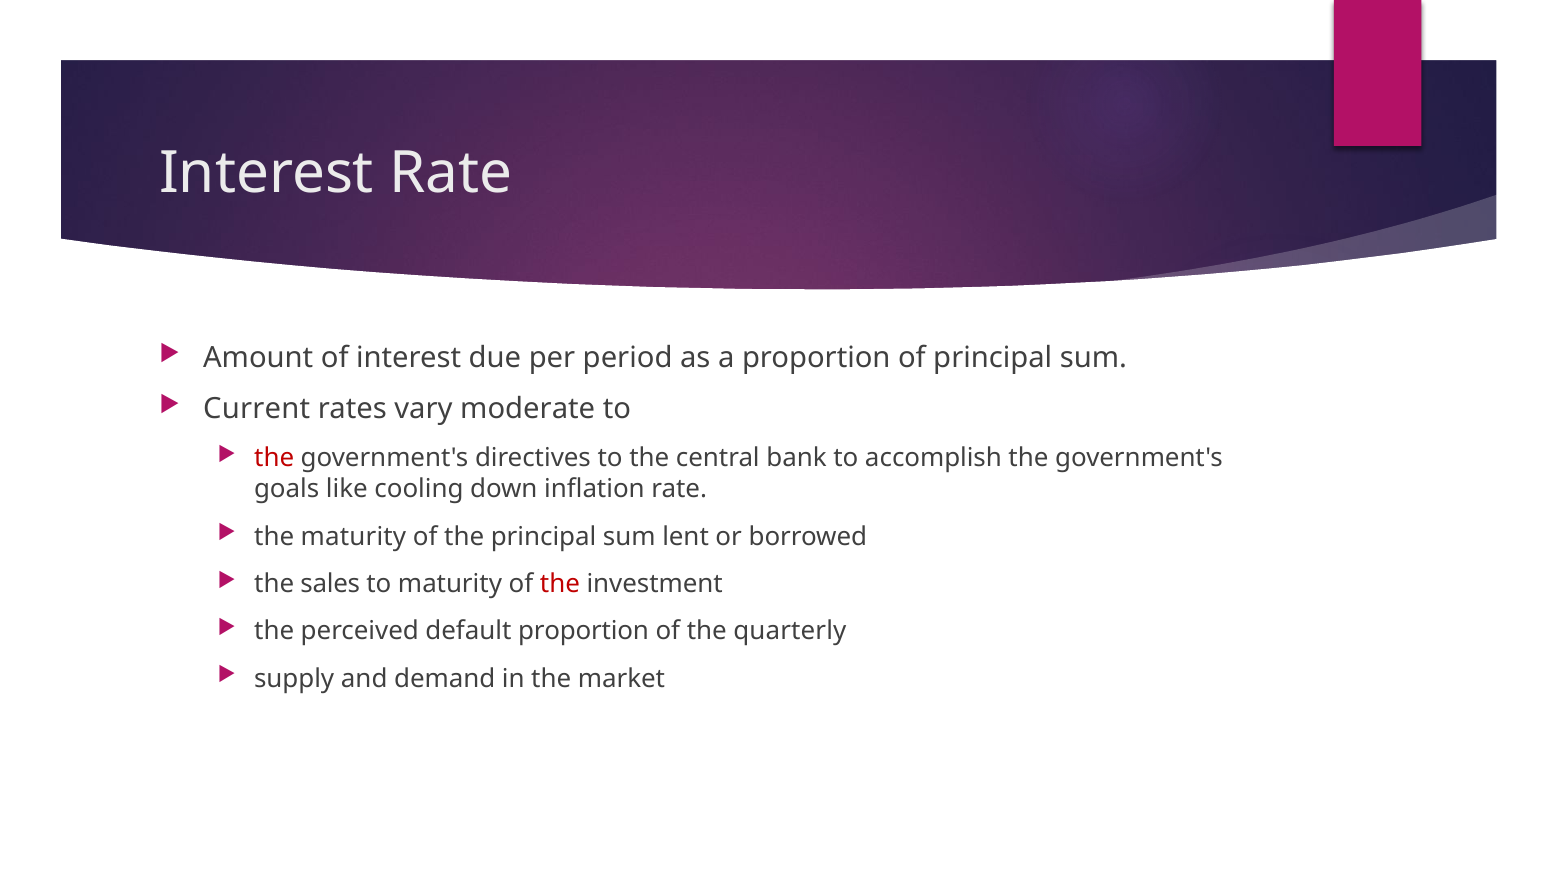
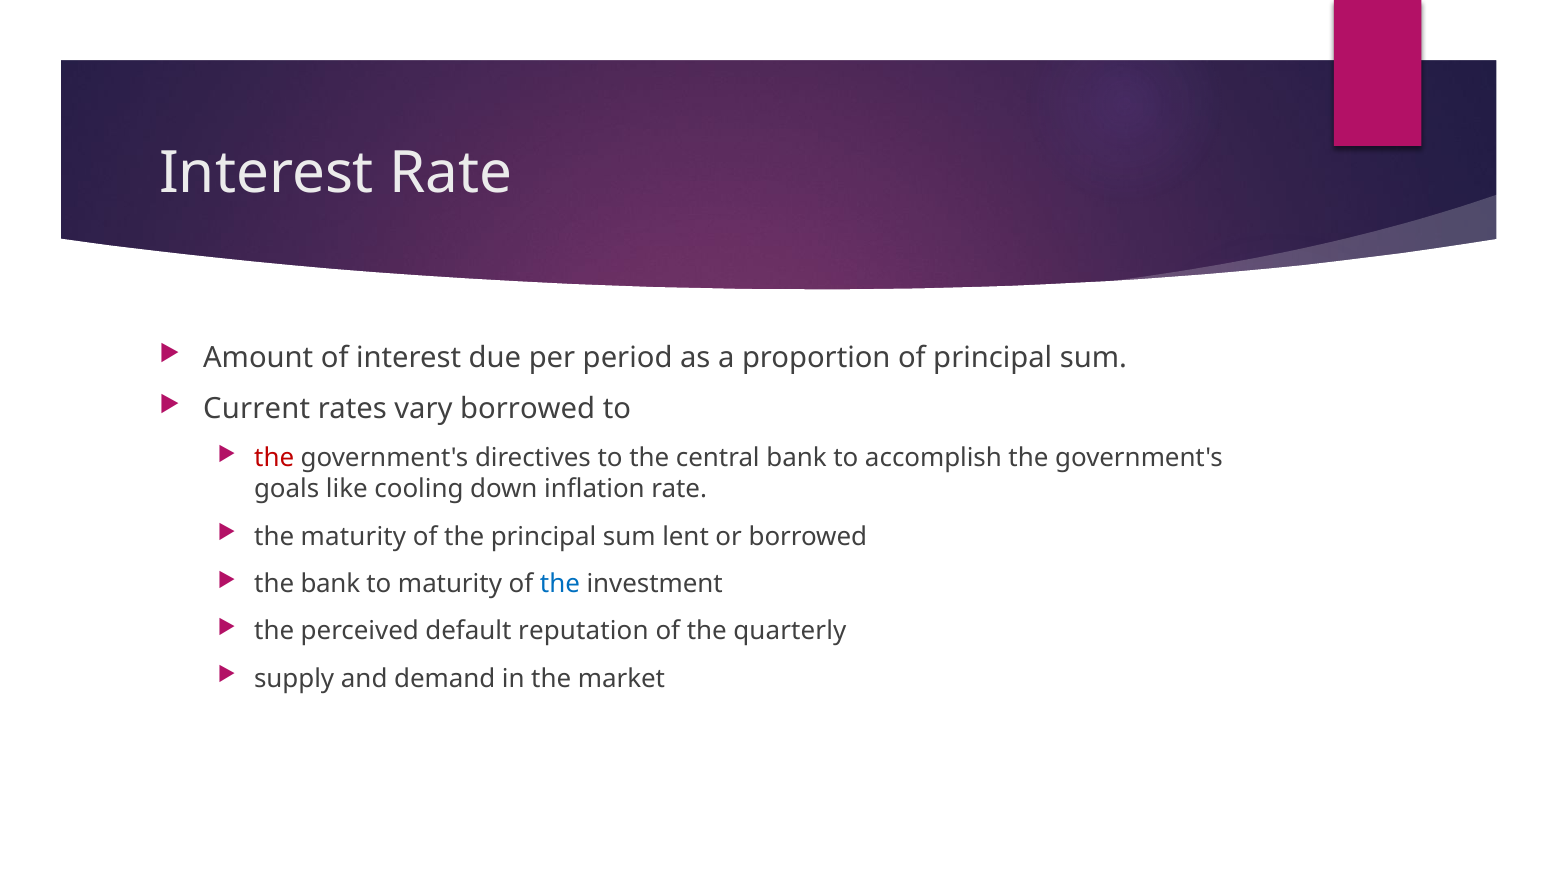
vary moderate: moderate -> borrowed (528, 409)
the sales: sales -> bank (330, 584)
the colour: red -> blue (560, 584)
default proportion: proportion -> reputation (583, 632)
